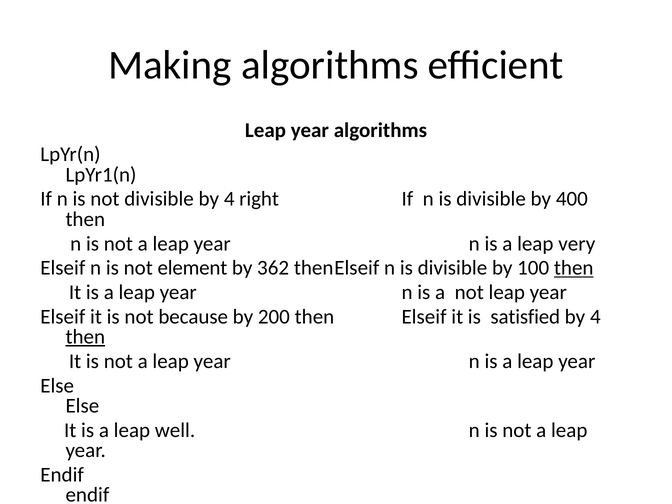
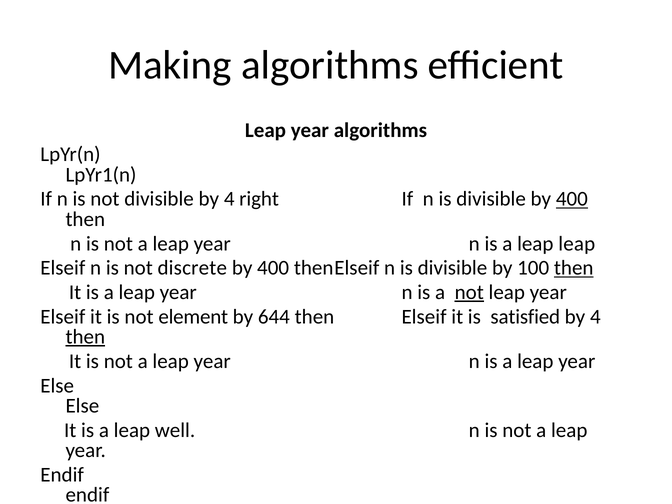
400 underline: none -> present (572, 199)
leap very: very -> leap (577, 244)
element: element -> discrete (192, 268)
362: 362 -> 400 (273, 268)
not underline: none -> present (469, 292)
because: because -> element (193, 317)
200: 200 -> 644 (274, 317)
